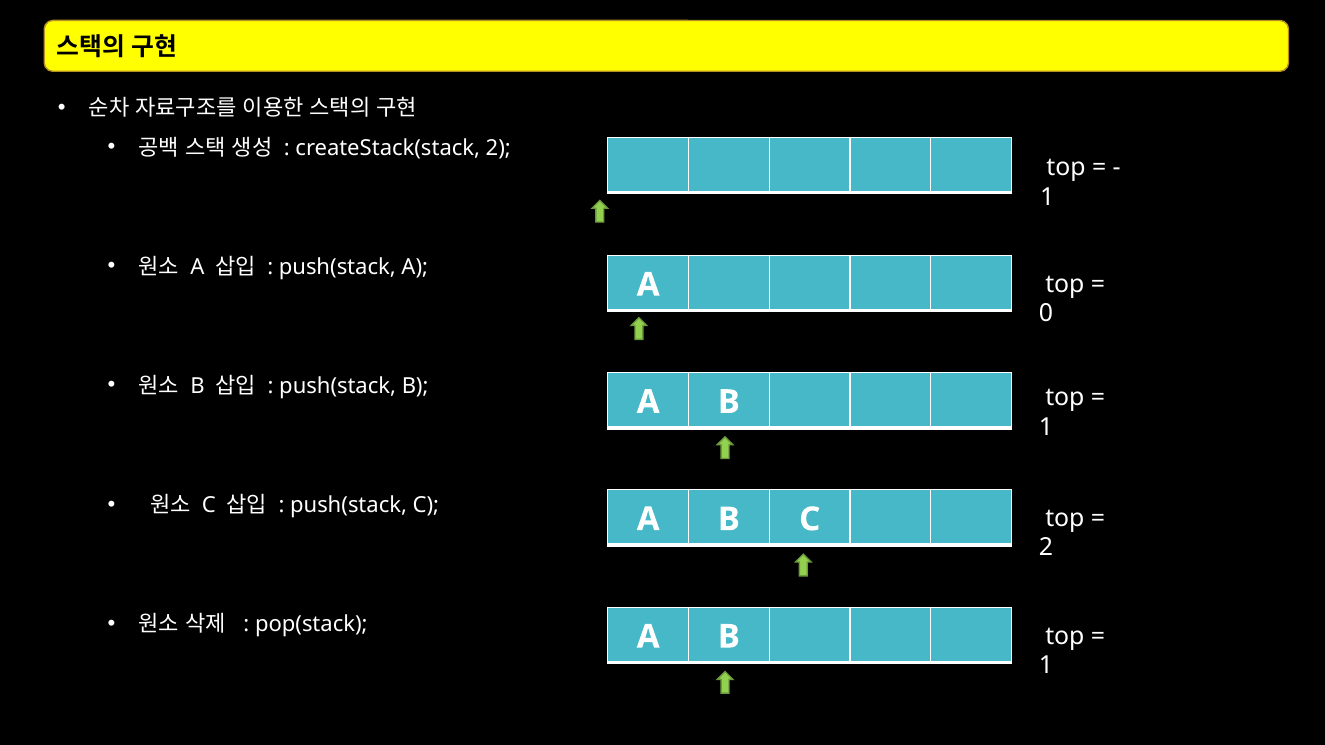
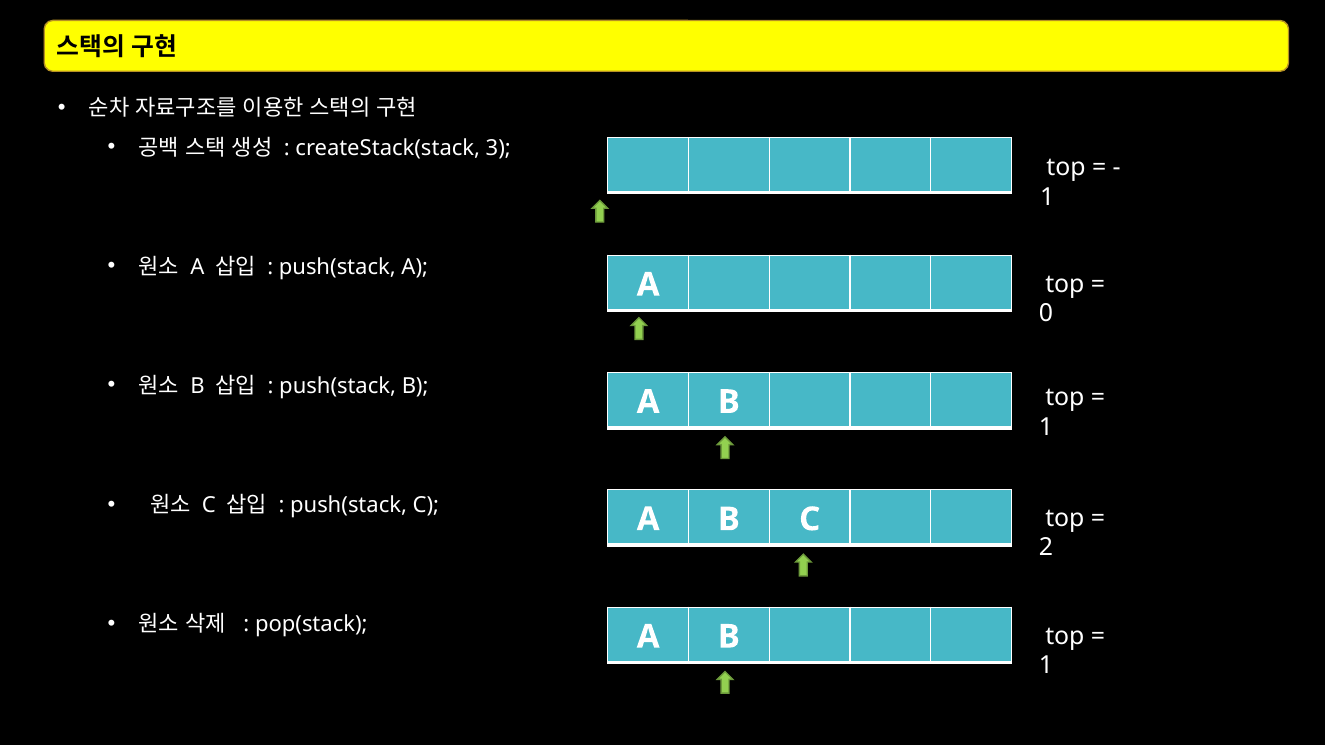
createStack(stack 2: 2 -> 3 (498, 148)
